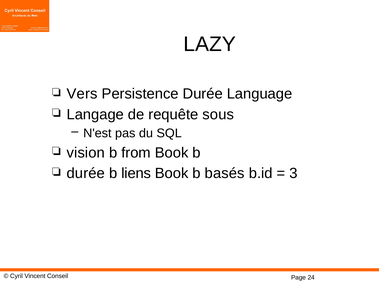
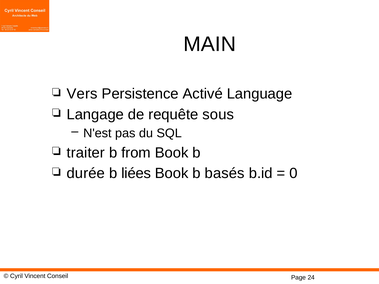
LAZY: LAZY -> MAIN (210, 44)
Persistence Durée: Durée -> Activé (203, 94)
vision: vision -> traiter (86, 153)
liens: liens -> liées (136, 174)
3: 3 -> 0 (293, 174)
